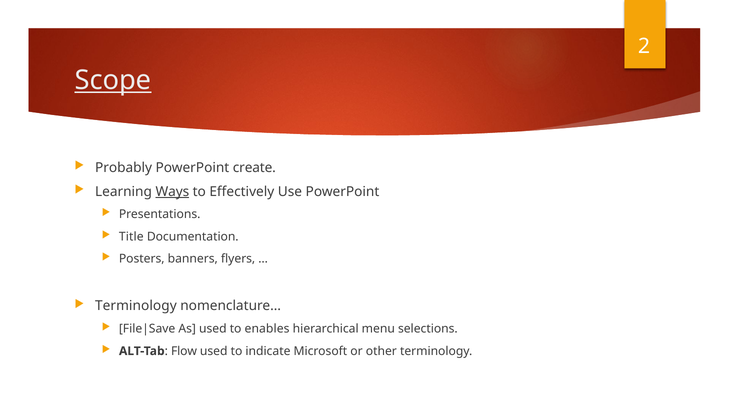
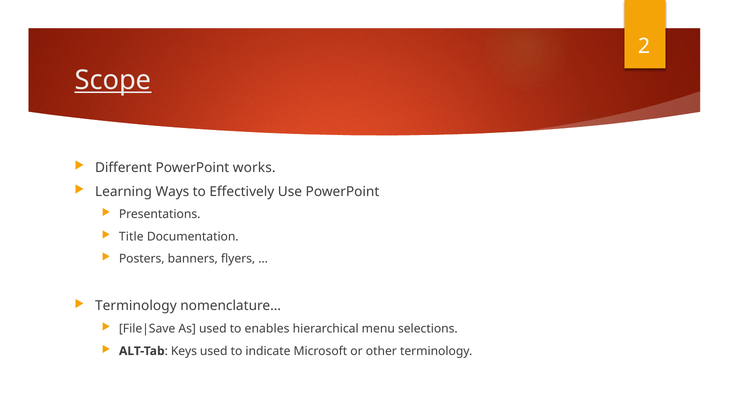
Probably: Probably -> Different (124, 168)
create: create -> works (254, 168)
Ways underline: present -> none (172, 192)
Flow: Flow -> Keys (184, 351)
